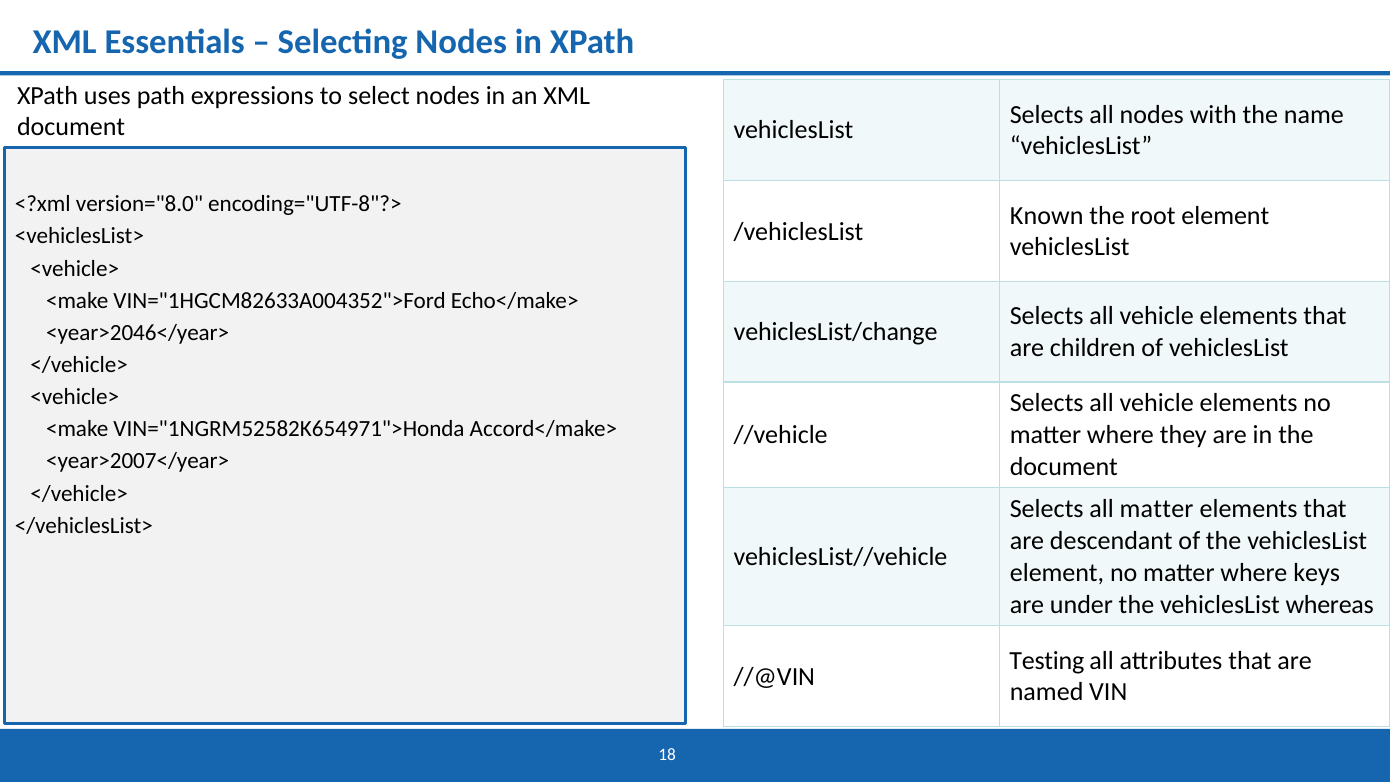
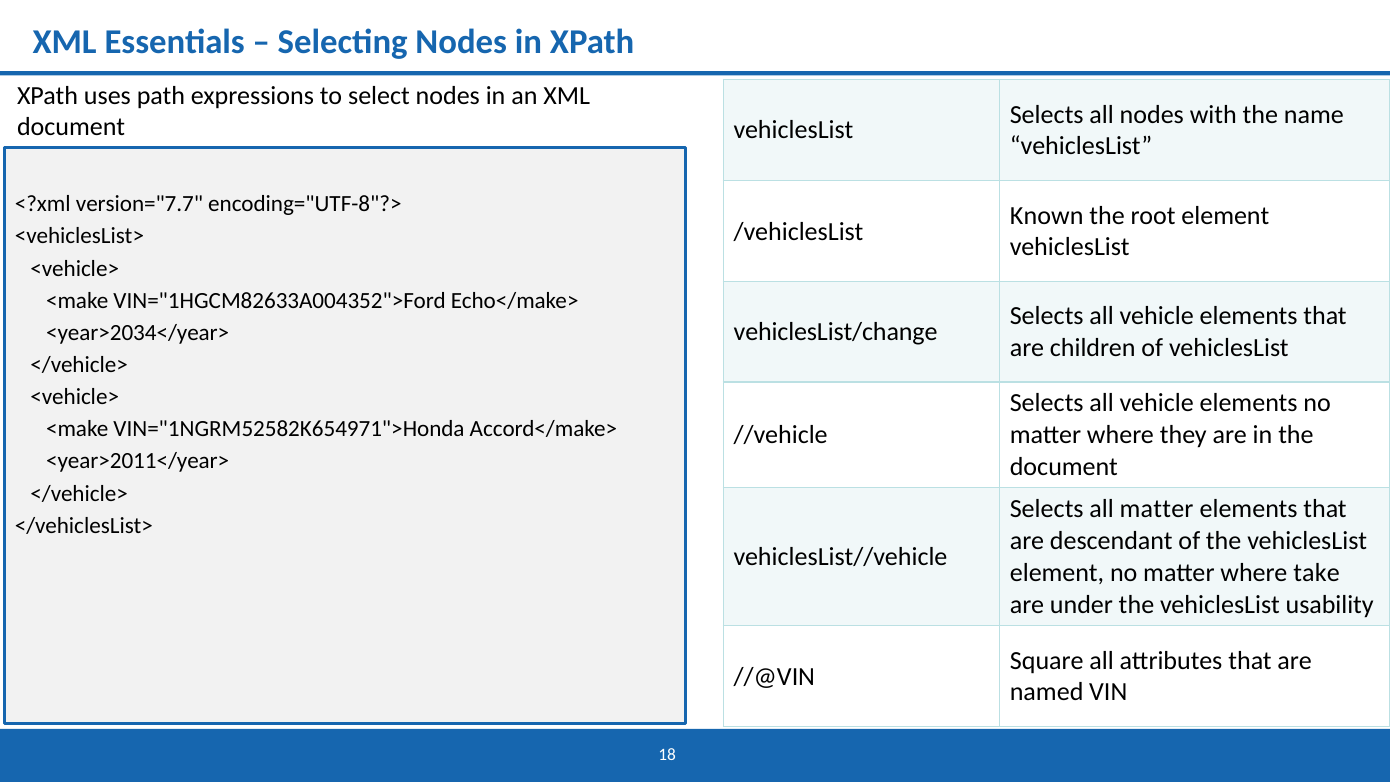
version="8.0: version="8.0 -> version="7.7 (139, 204)
<year>2046</year>: <year>2046</year> -> <year>2034</year> (138, 333)
<year>2007</year>: <year>2007</year> -> <year>2011</year> (138, 461)
keys: keys -> take (1317, 573)
whereas: whereas -> usability (1330, 605)
Testing: Testing -> Square (1047, 660)
